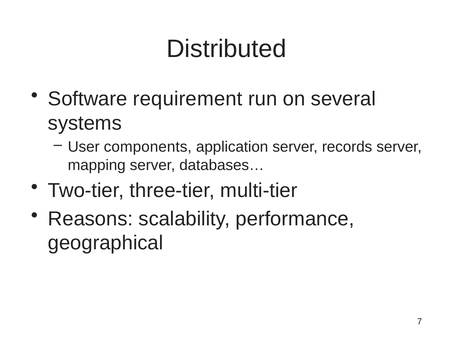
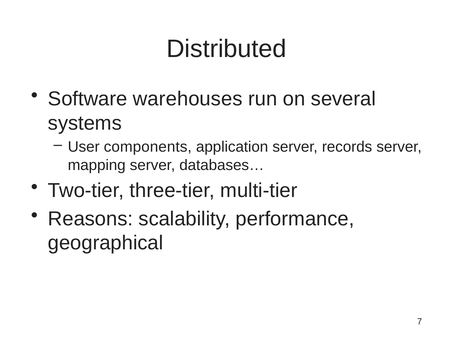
requirement: requirement -> warehouses (188, 99)
